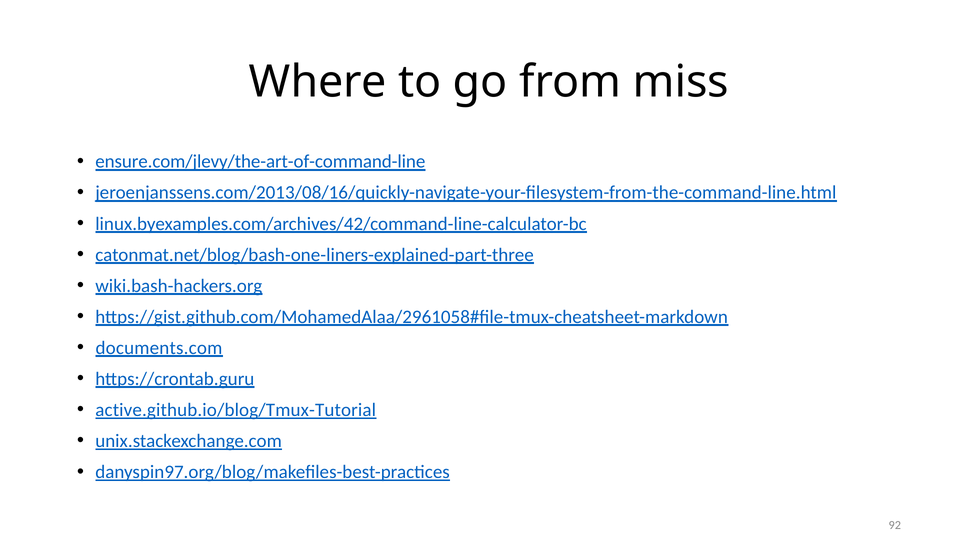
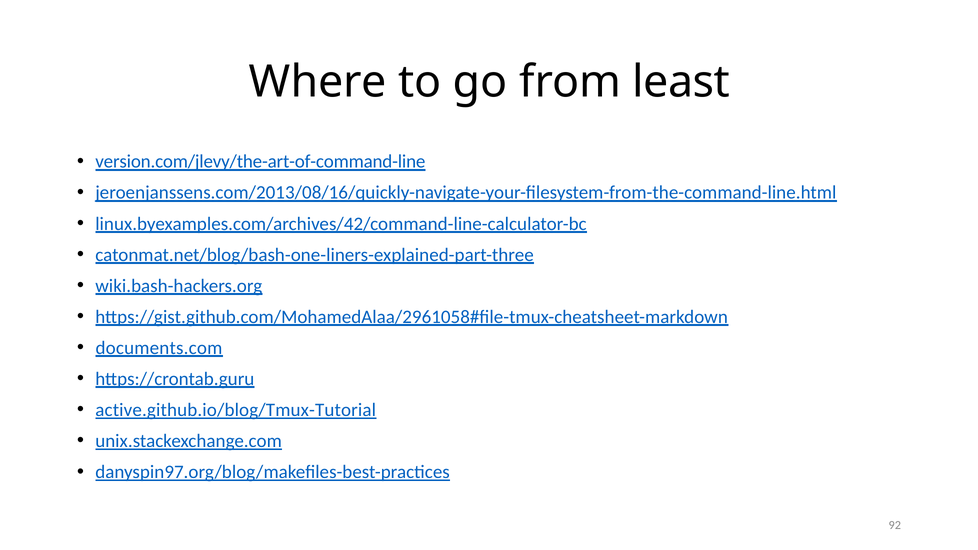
miss: miss -> least (681, 82)
ensure.com/jlevy/the-art-of-command-line: ensure.com/jlevy/the-art-of-command-line -> version.com/jlevy/the-art-of-command-line (260, 162)
